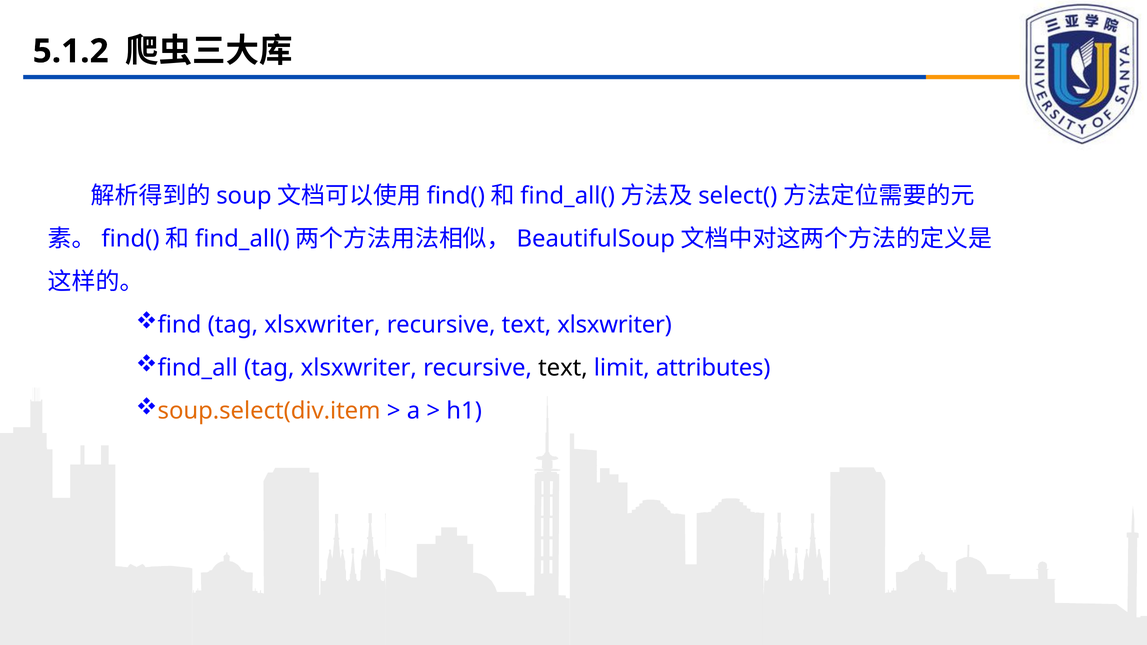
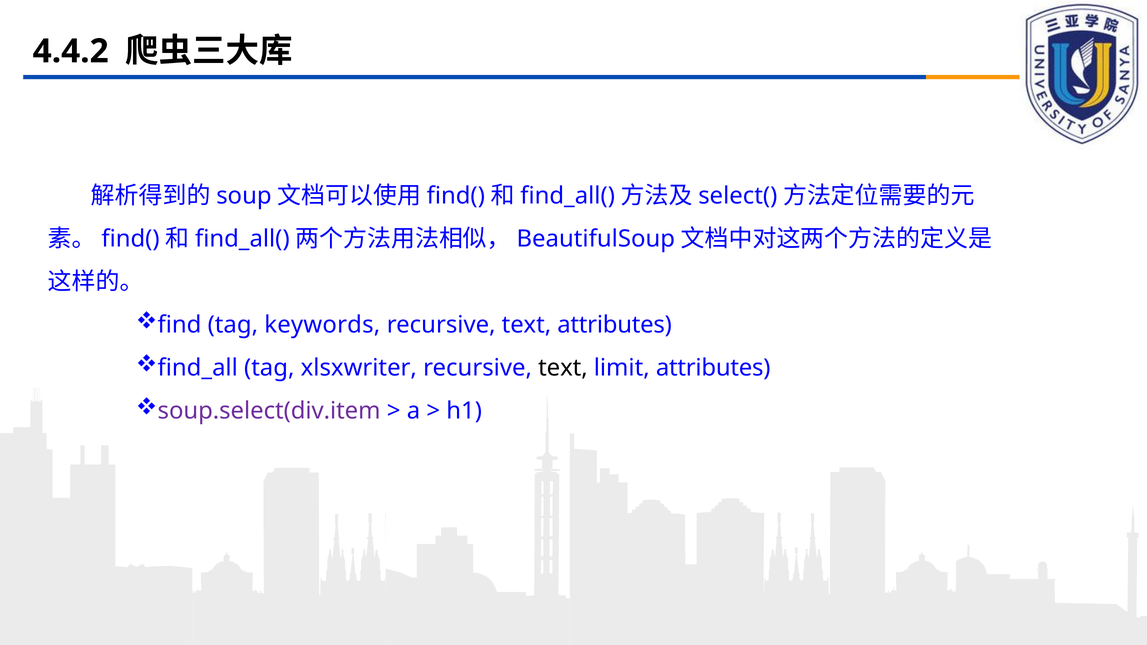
5.1.2: 5.1.2 -> 4.4.2 (71, 51)
find tag xlsxwriter: xlsxwriter -> keywords (322, 325)
text xlsxwriter: xlsxwriter -> attributes (615, 325)
soup.select(div.item colour: orange -> purple (269, 411)
